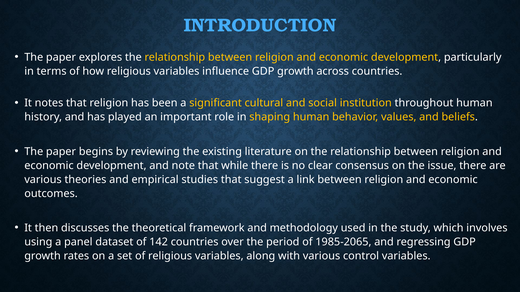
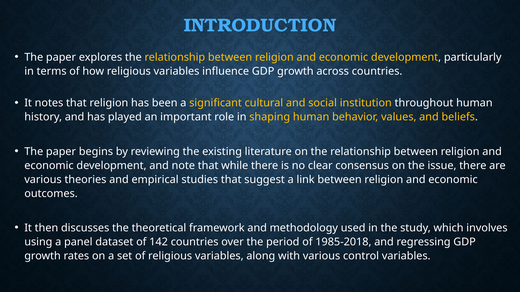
1985-2065: 1985-2065 -> 1985-2018 (343, 242)
